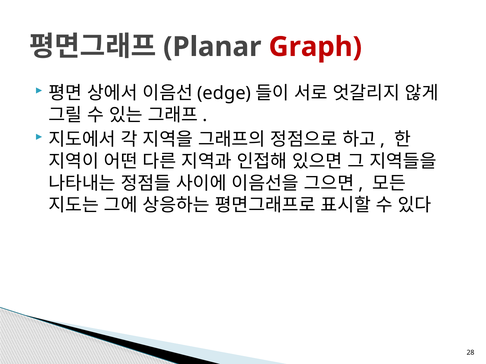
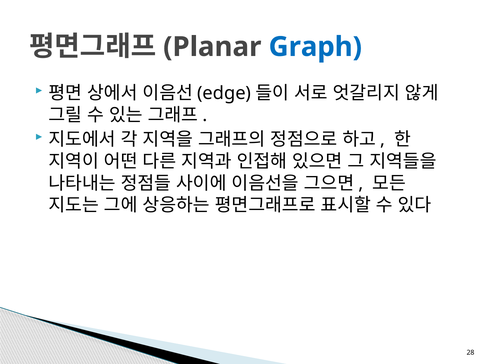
Graph colour: red -> blue (315, 47)
